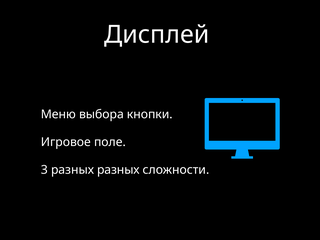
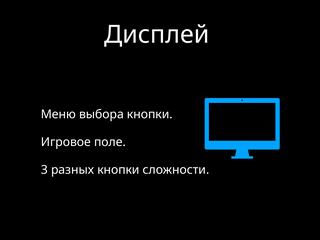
разных разных: разных -> кнопки (118, 170)
